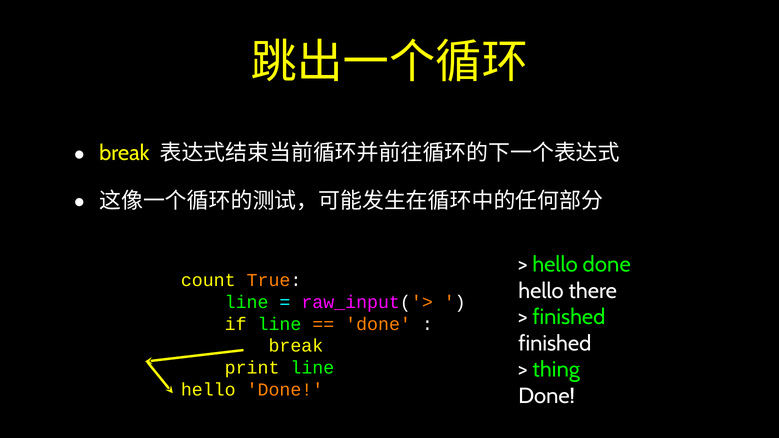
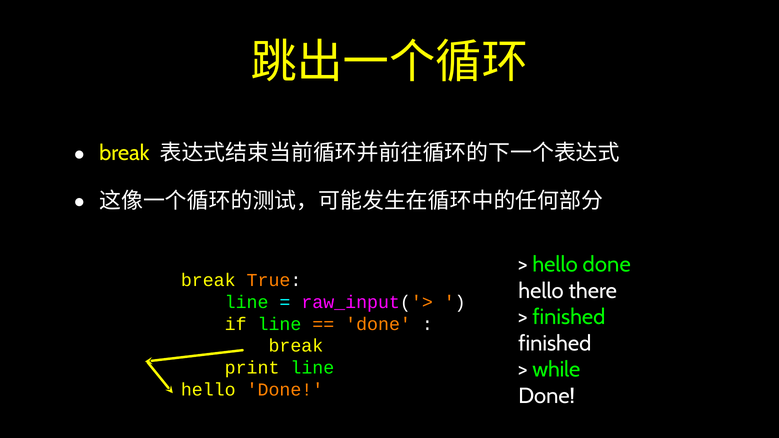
count: count -> break (208, 280)
thing: thing -> while (556, 370)
